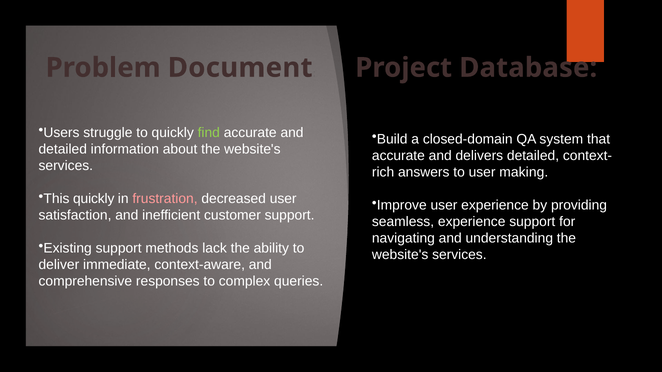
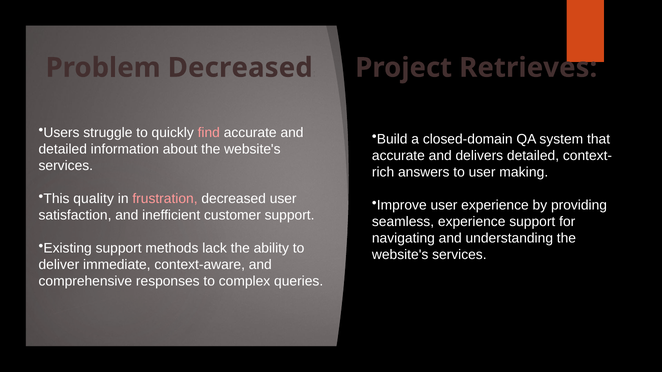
Problem Document: Document -> Decreased (240, 68)
Database: Database -> Retrieves (528, 68)
find colour: light green -> pink (209, 133)
This quickly: quickly -> quality (94, 199)
